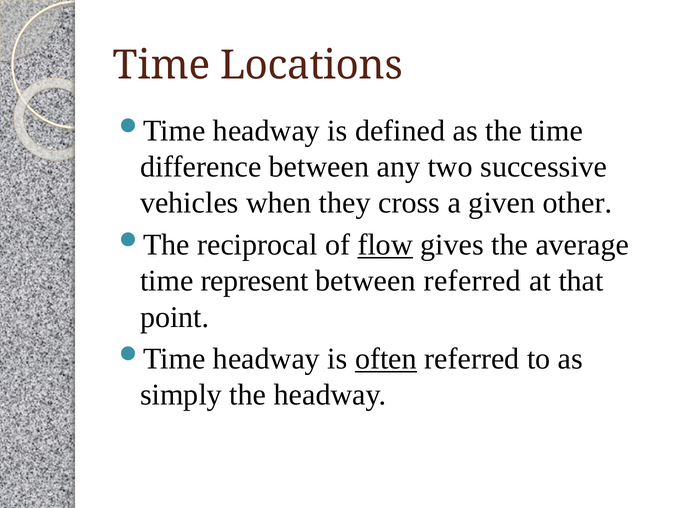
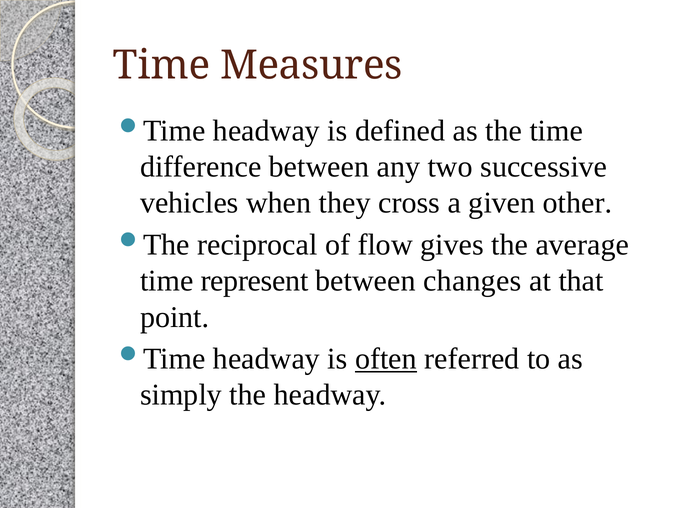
Locations: Locations -> Measures (311, 65)
flow underline: present -> none (385, 245)
between referred: referred -> changes (472, 281)
